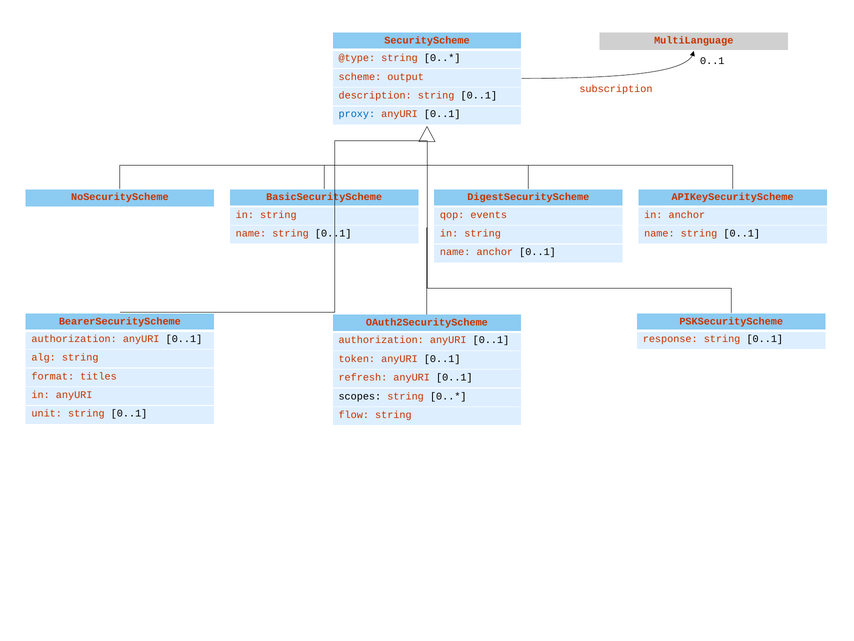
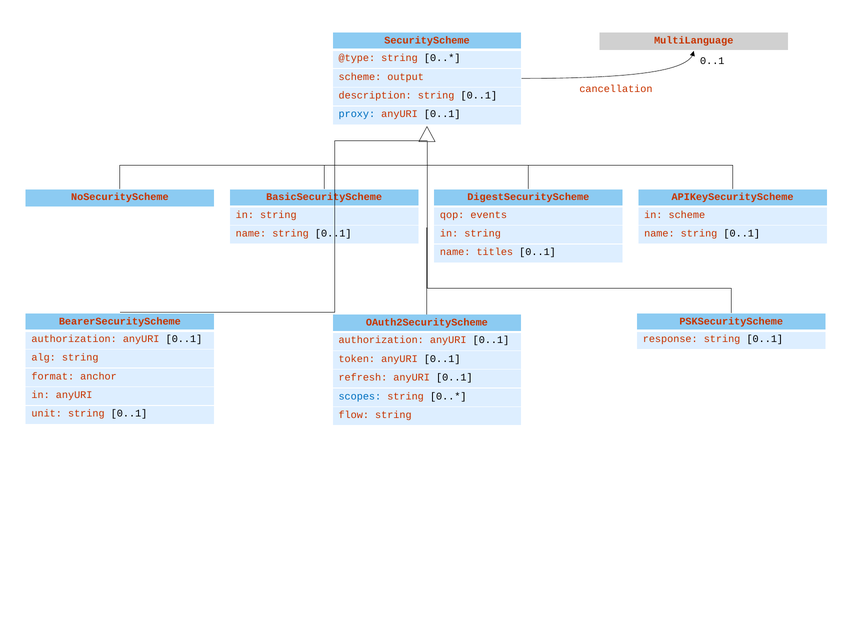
subscription: subscription -> cancellation (616, 89)
in anchor: anchor -> scheme (687, 215)
name anchor: anchor -> titles (495, 252)
titles: titles -> anchor (99, 376)
scopes colour: black -> blue (360, 396)
